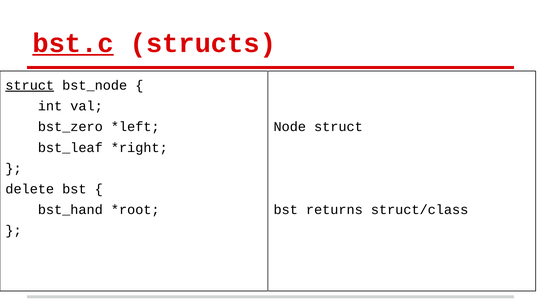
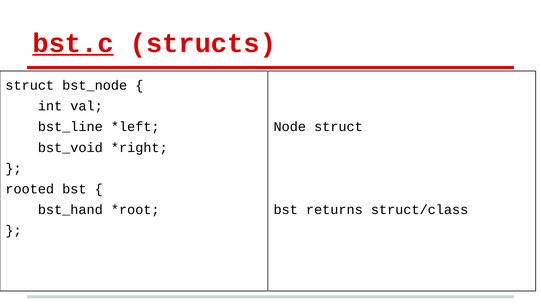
struct underline: present -> none (30, 85)
bst_zero: bst_zero -> bst_line (70, 127)
bst_leaf: bst_leaf -> bst_void (70, 148)
delete: delete -> rooted (30, 189)
